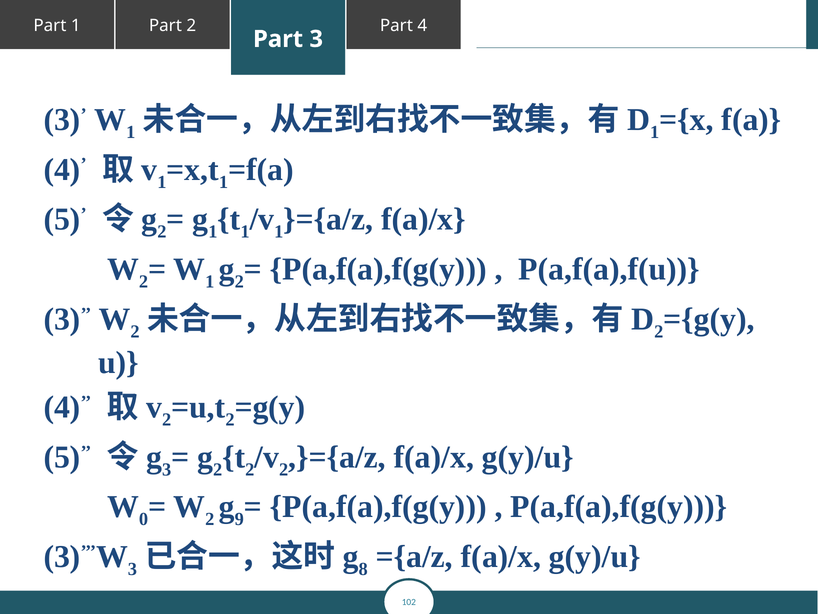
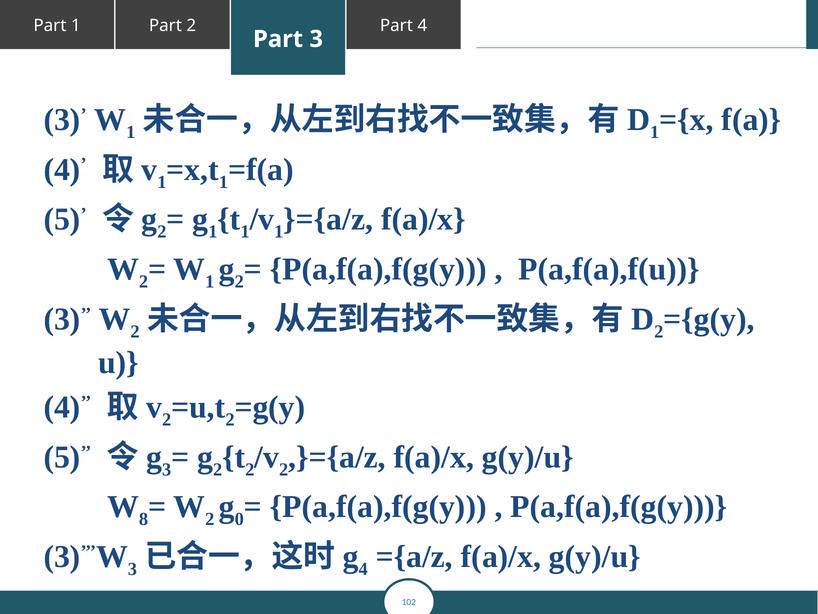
0: 0 -> 8 (143, 519)
9: 9 -> 0 (239, 519)
8: 8 -> 4 (363, 569)
